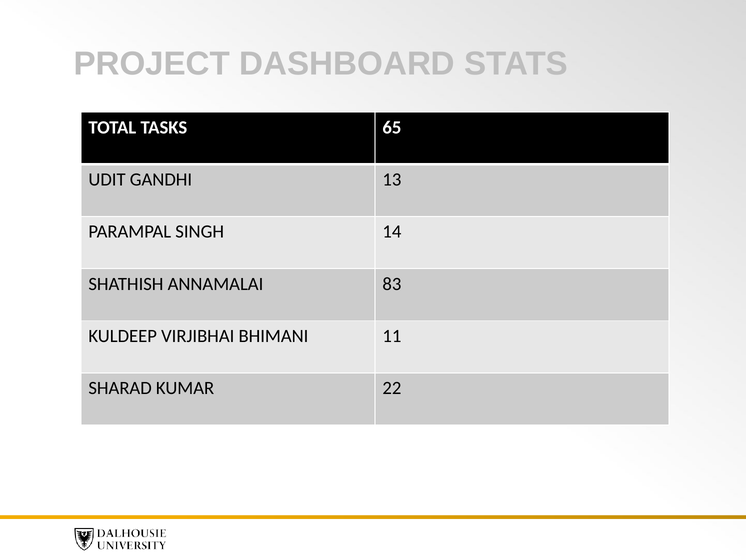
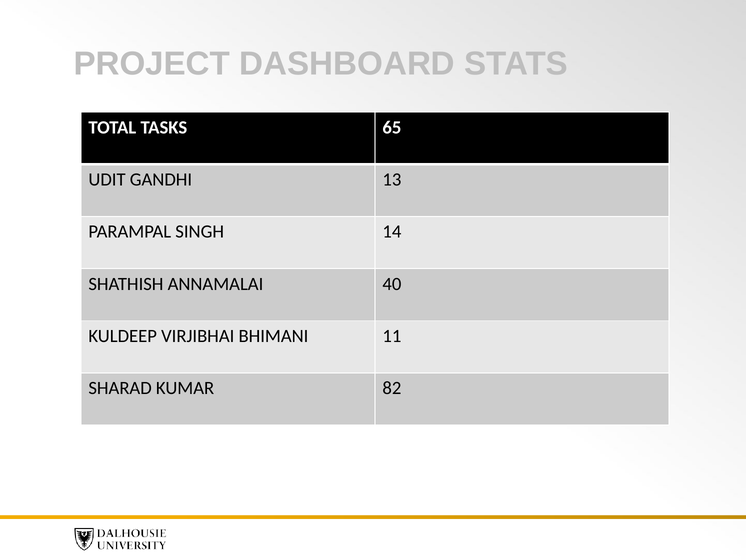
83: 83 -> 40 (392, 284)
22: 22 -> 82 (392, 388)
